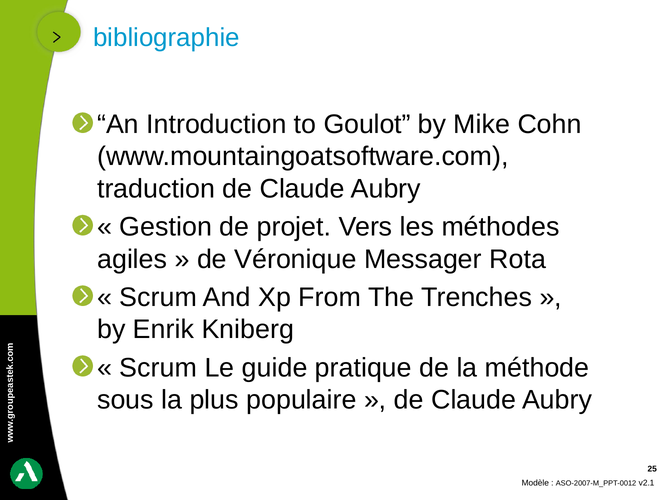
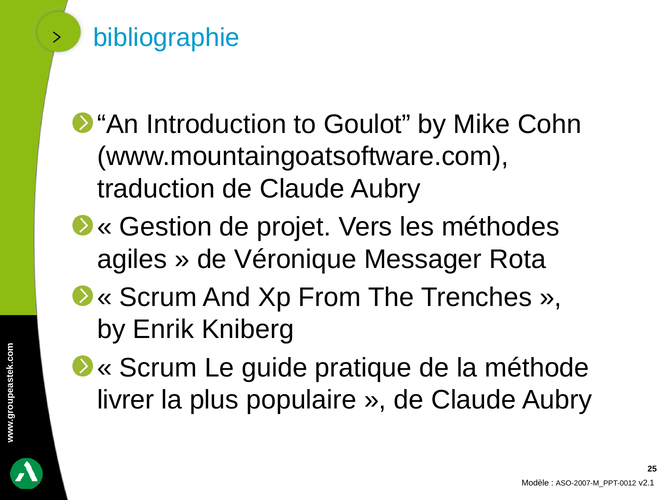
sous: sous -> livrer (126, 400)
